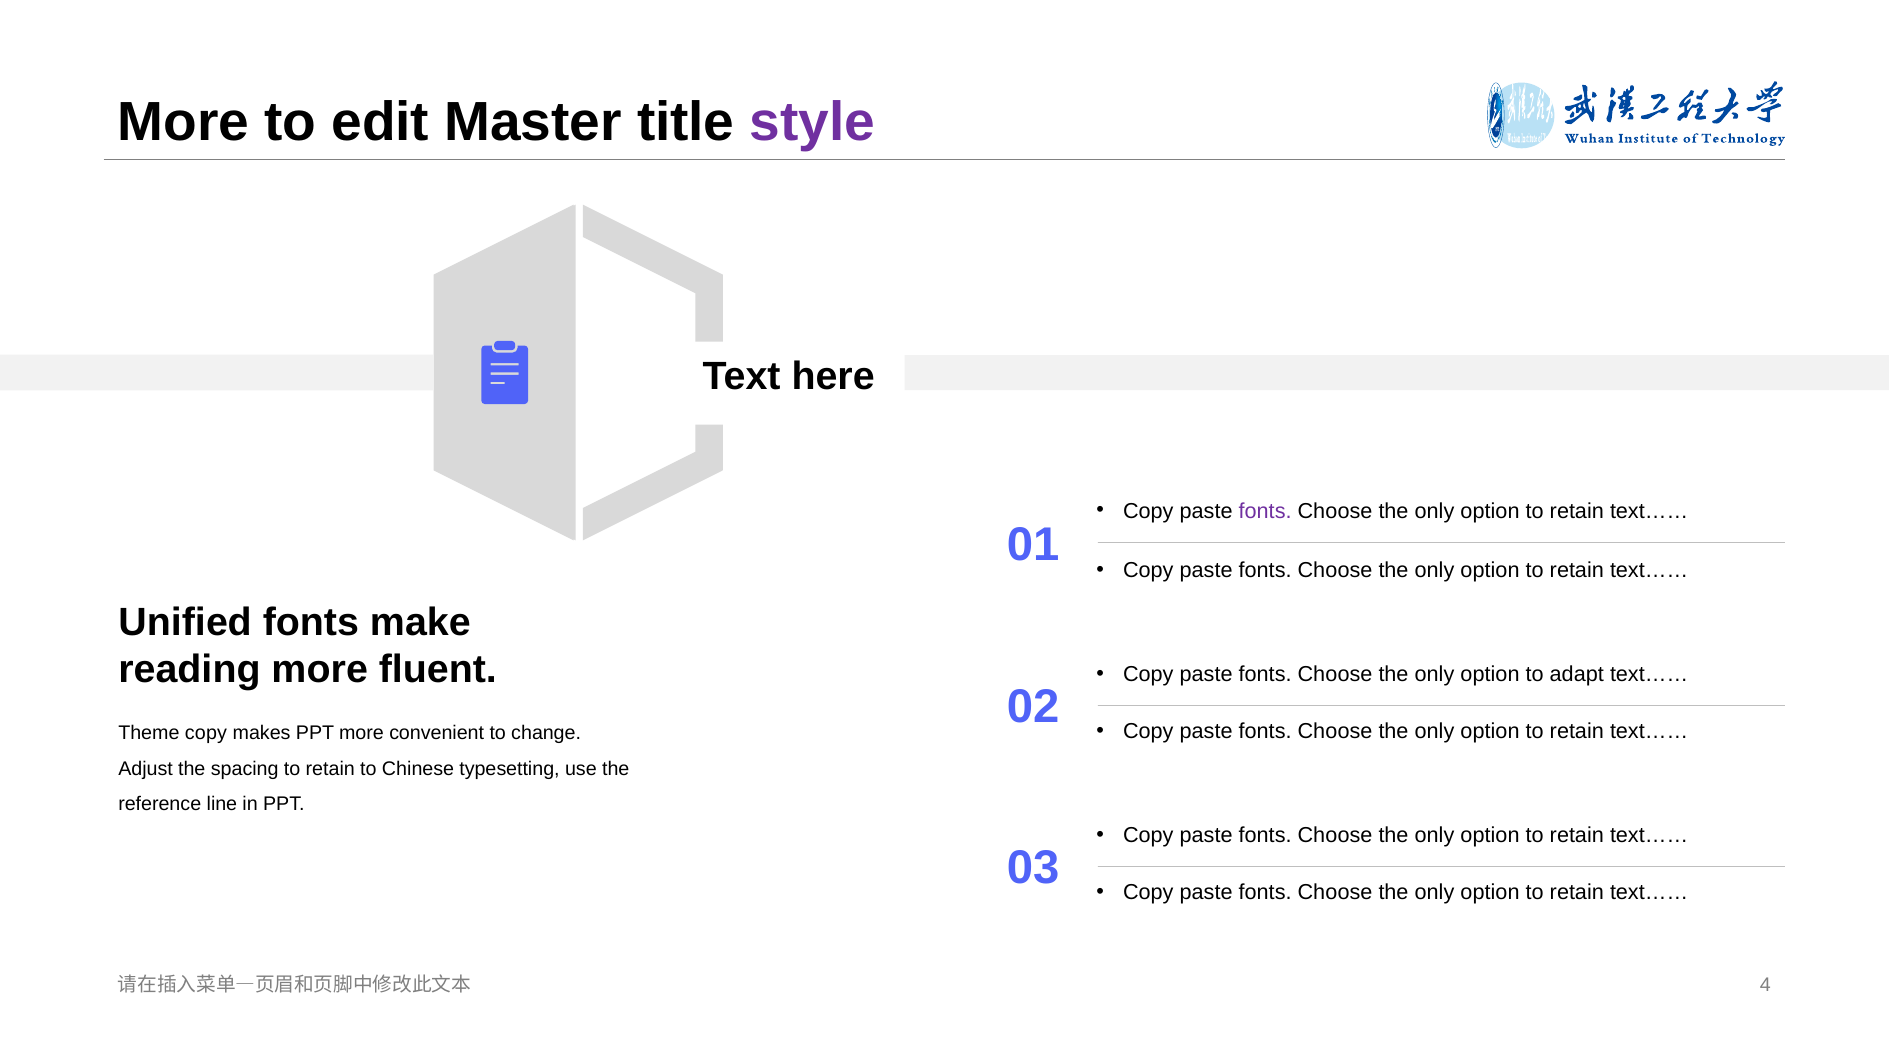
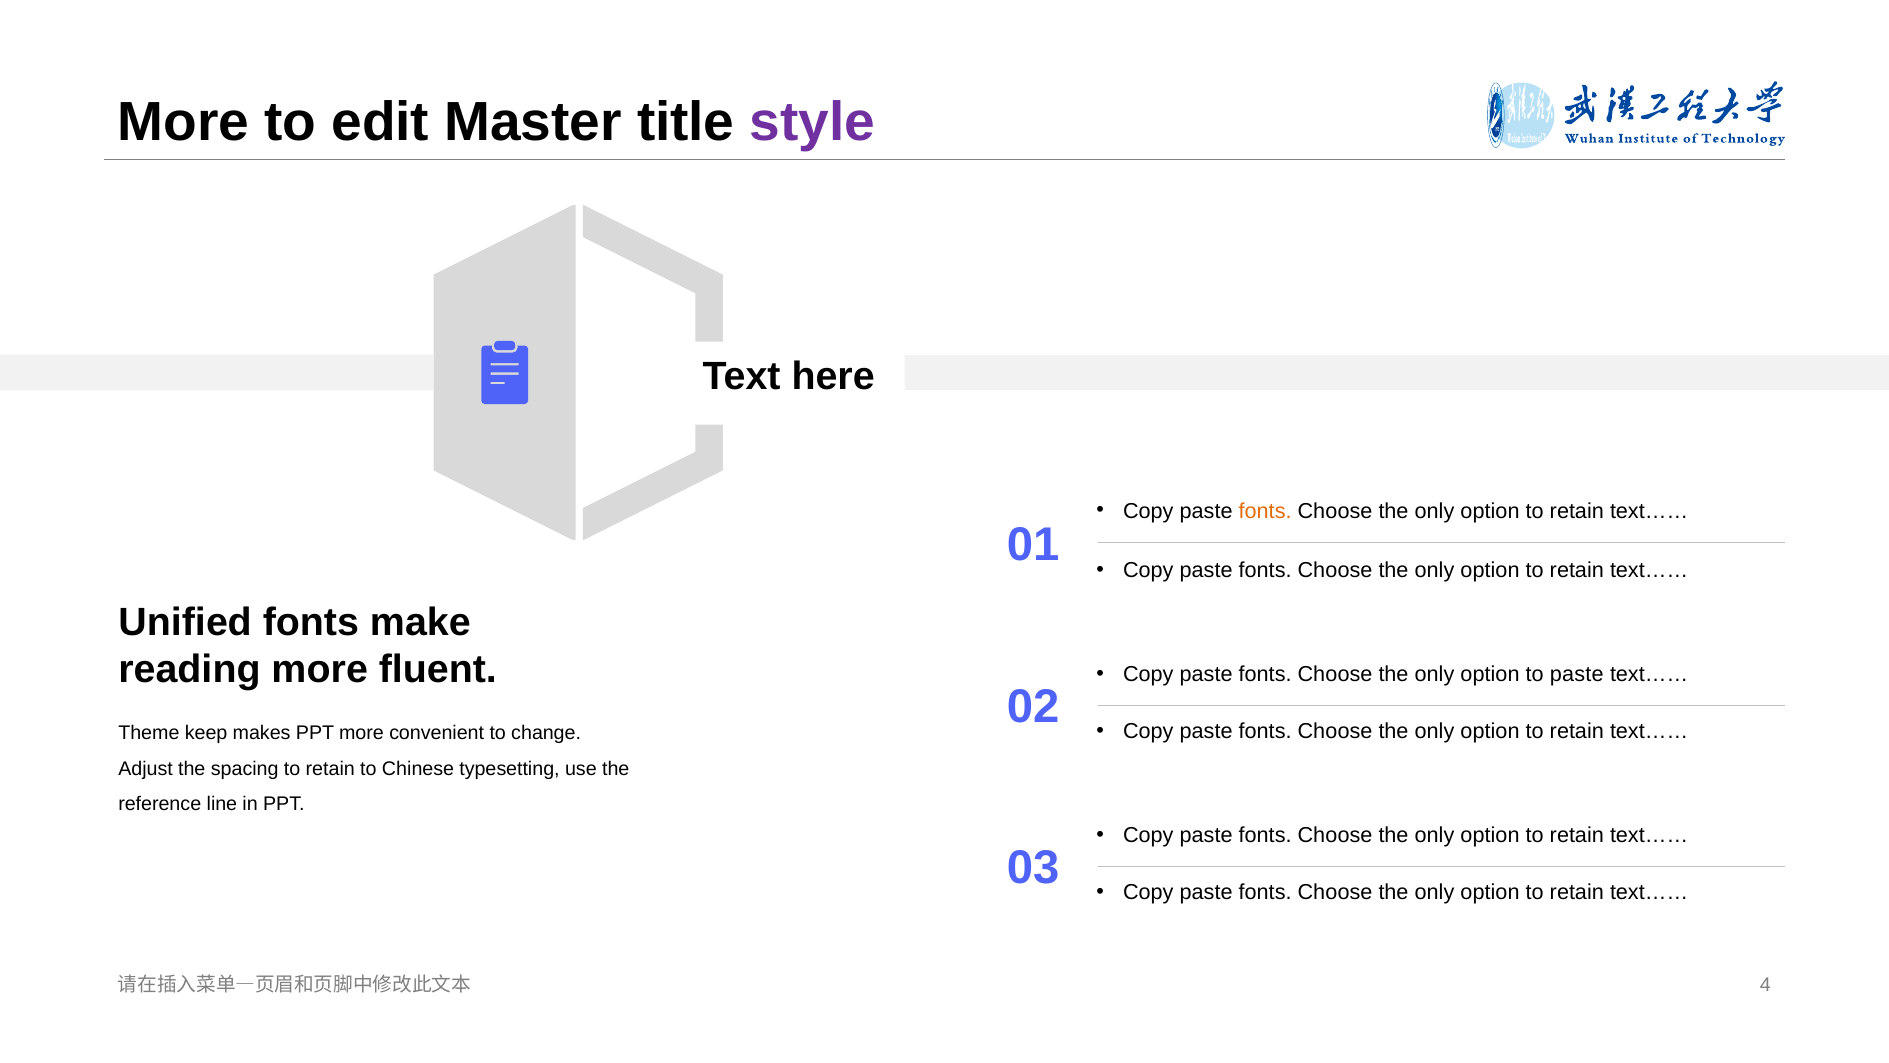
fonts colour: purple -> orange (1265, 511)
to adapt: adapt -> paste (1577, 674)
Theme copy: copy -> keep (206, 733)
